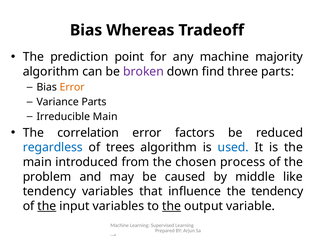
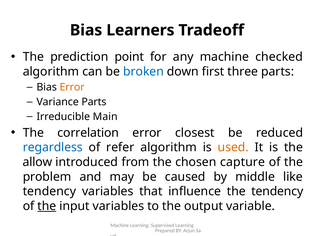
Whereas: Whereas -> Learners (140, 30)
majority: majority -> checked (279, 57)
broken colour: purple -> blue (144, 71)
find: find -> first (213, 71)
factors: factors -> closest (195, 132)
trees: trees -> refer (120, 147)
used colour: blue -> orange (233, 147)
main: main -> allow (37, 162)
process: process -> capture (243, 162)
the underline: present -> none (172, 206)
